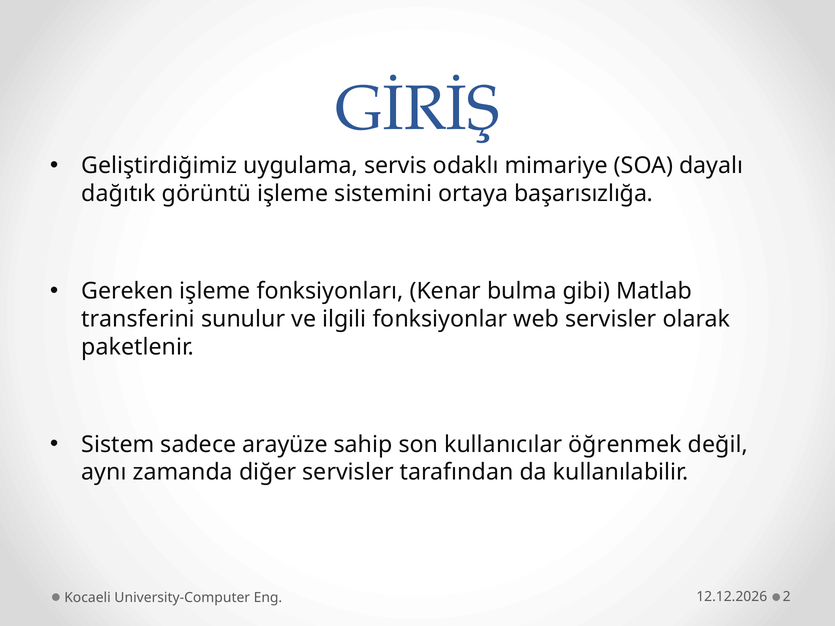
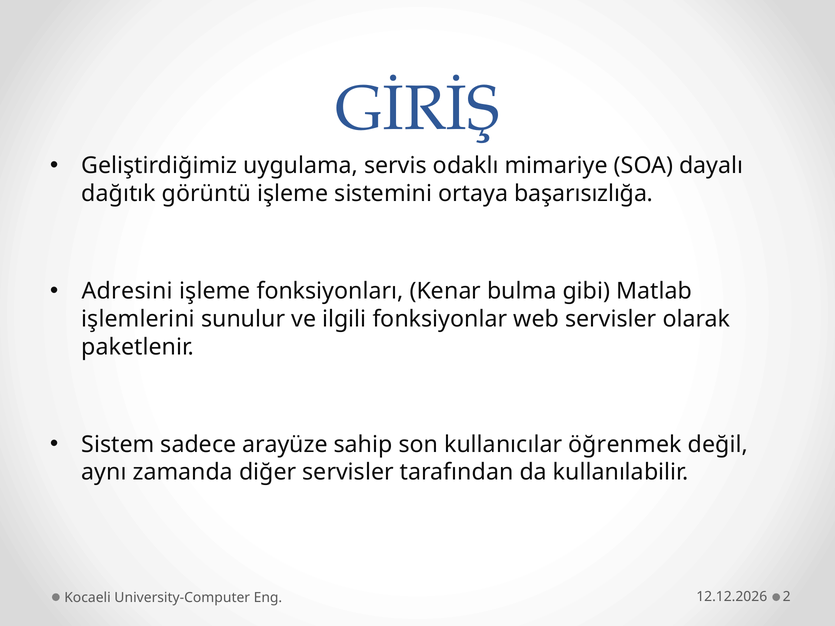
Gereken: Gereken -> Adresini (127, 291)
transferini: transferini -> işlemlerini (138, 319)
